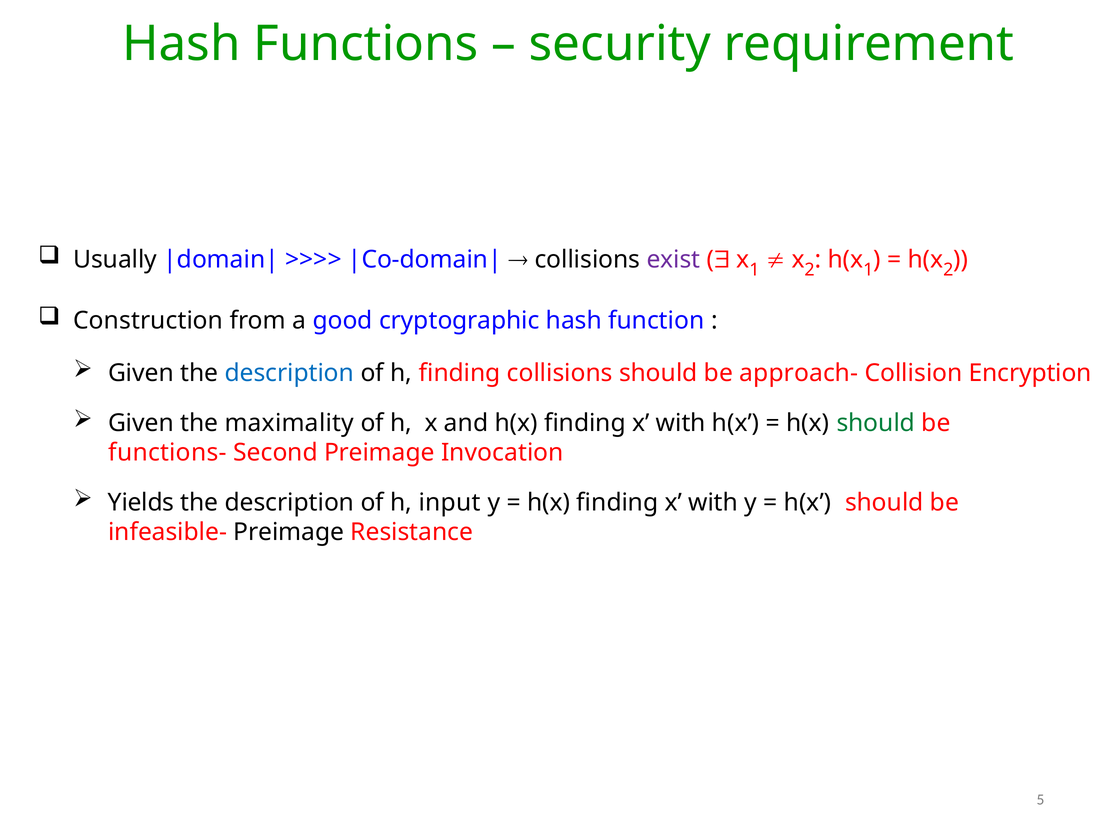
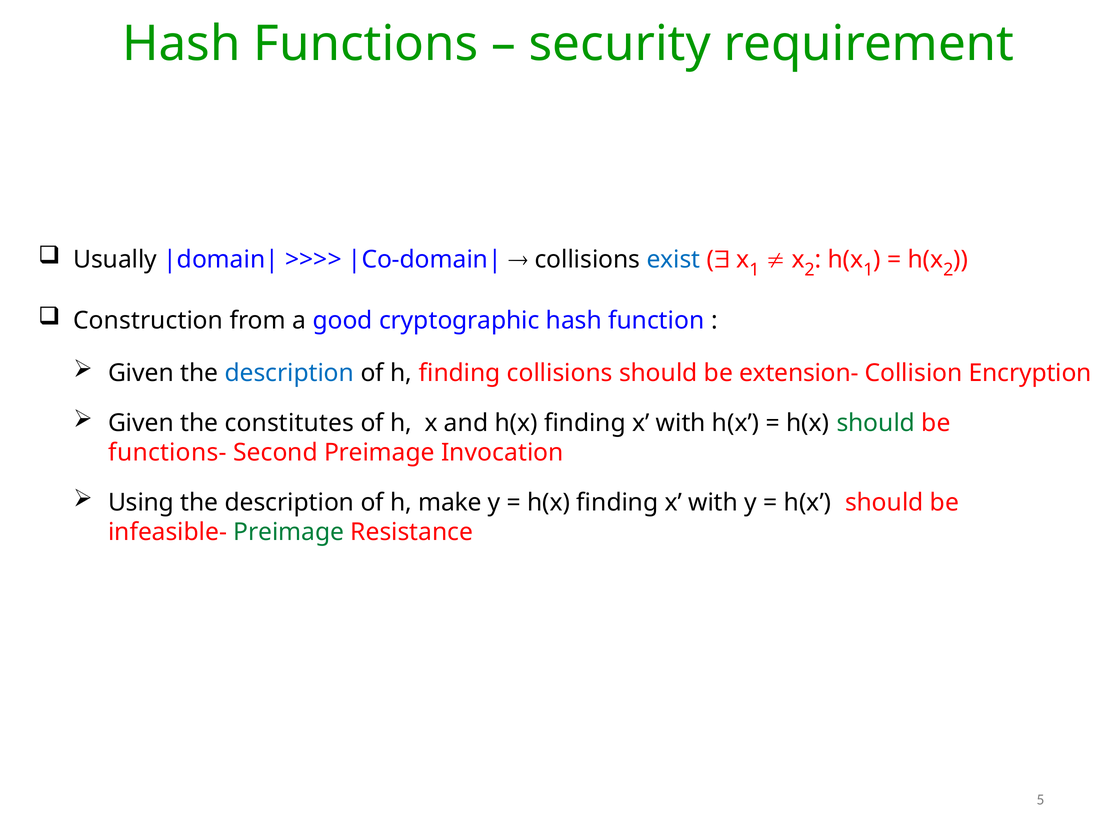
exist colour: purple -> blue (673, 260)
approach-: approach- -> extension- (799, 373)
maximality: maximality -> constitutes (289, 423)
Yields: Yields -> Using (141, 503)
input: input -> make (450, 503)
Preimage colour: black -> green (289, 532)
